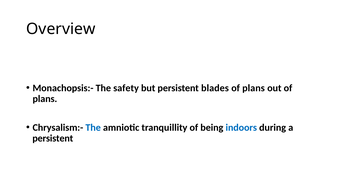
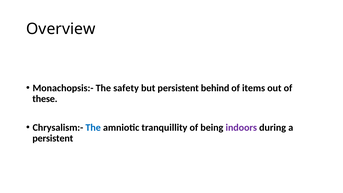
blades: blades -> behind (215, 88)
plans: plans -> items (254, 88)
plans: plans -> these (45, 99)
indoors colour: blue -> purple (241, 128)
